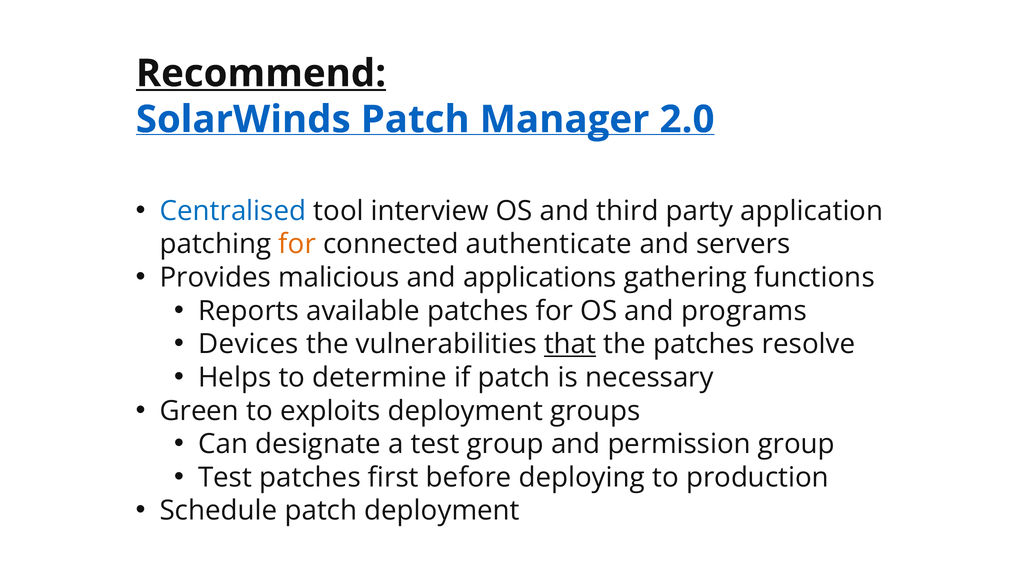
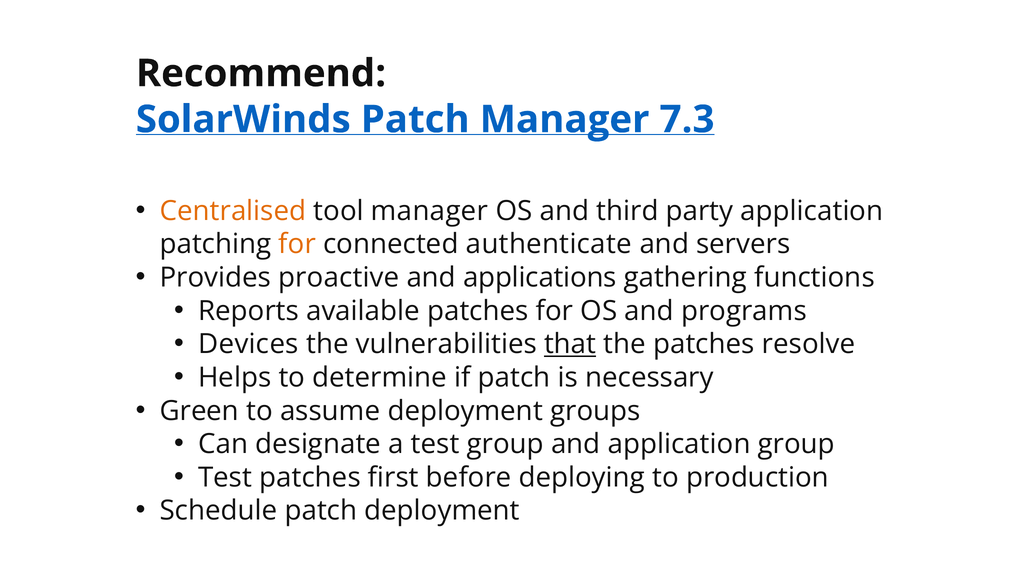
Recommend underline: present -> none (261, 73)
2.0: 2.0 -> 7.3 (687, 119)
Centralised colour: blue -> orange (233, 211)
tool interview: interview -> manager (429, 211)
malicious: malicious -> proactive (339, 277)
exploits: exploits -> assume (330, 411)
and permission: permission -> application (679, 444)
